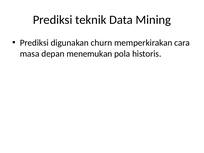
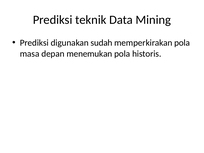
churn: churn -> sudah (102, 43)
memperkirakan cara: cara -> pola (182, 43)
